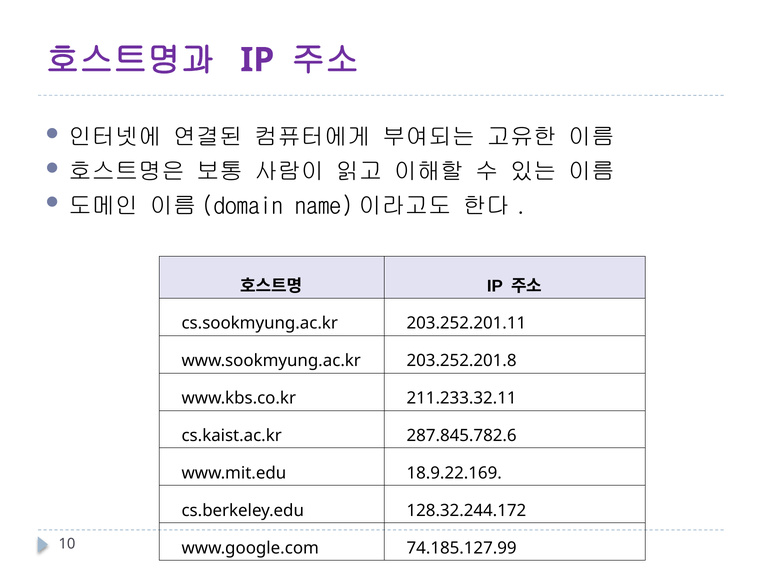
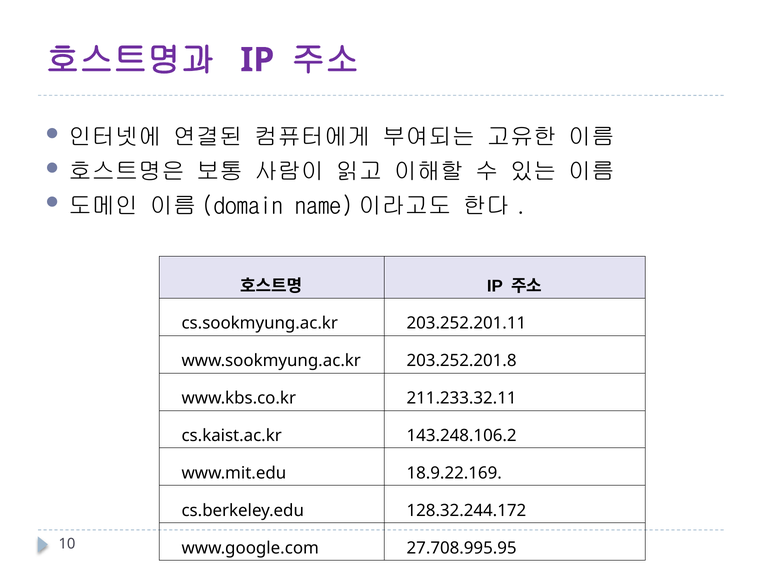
287.845.782.6: 287.845.782.6 -> 143.248.106.2 (462, 435)
74.185.127.99: 74.185.127.99 -> 27.708.995.95 (462, 548)
